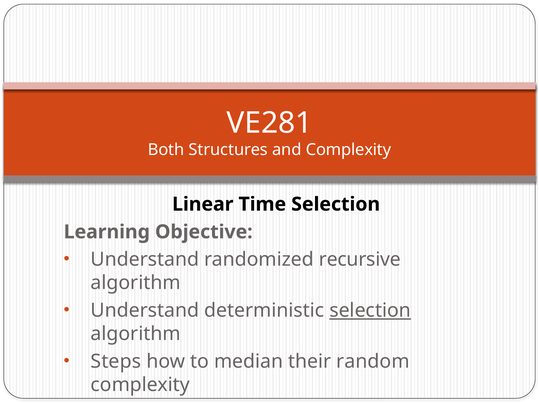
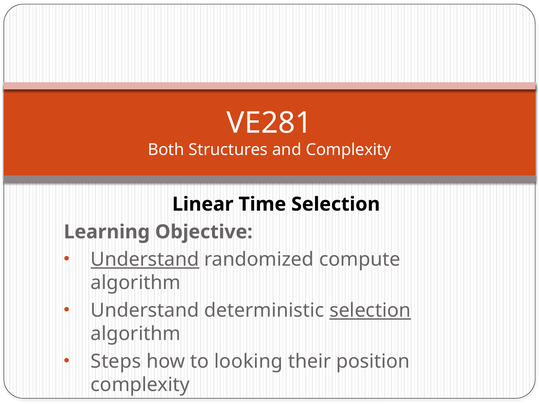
Understand underline: none -> present (145, 260)
recursive: recursive -> compute (360, 260)
median: median -> looking (249, 362)
random: random -> position (373, 362)
